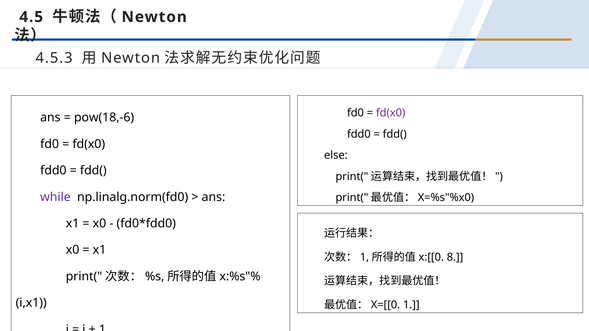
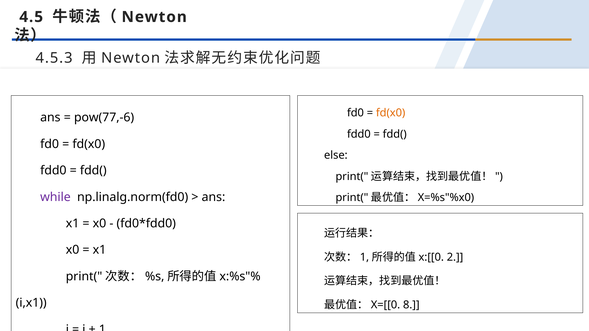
fd(x0 colour: purple -> orange (391, 113)
pow(18,-6: pow(18,-6 -> pow(77,-6 (104, 118)
8: 8 -> 2 (455, 257)
1: 1 -> 8 (411, 305)
